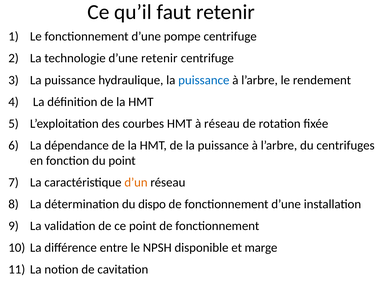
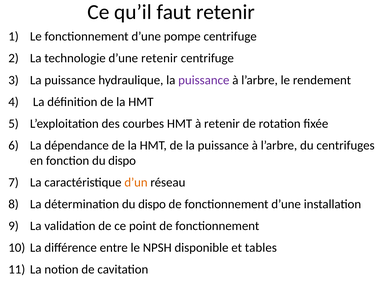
puissance colour: blue -> purple (204, 80)
à réseau: réseau -> retenir (222, 124)
fonction du point: point -> dispo (122, 161)
marge: marge -> tables (261, 248)
